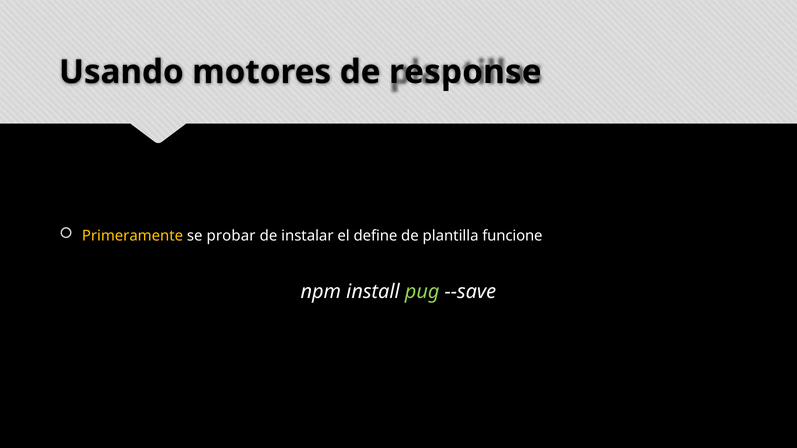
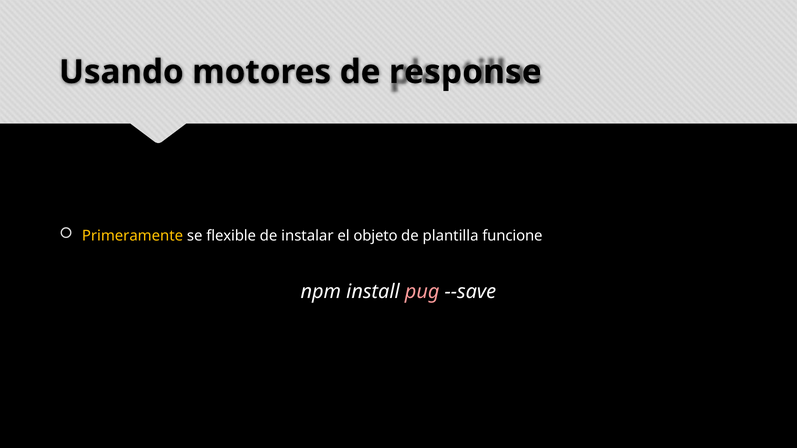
probar: probar -> flexible (231, 236)
define: define -> objeto (376, 236)
pug colour: light green -> pink (422, 292)
